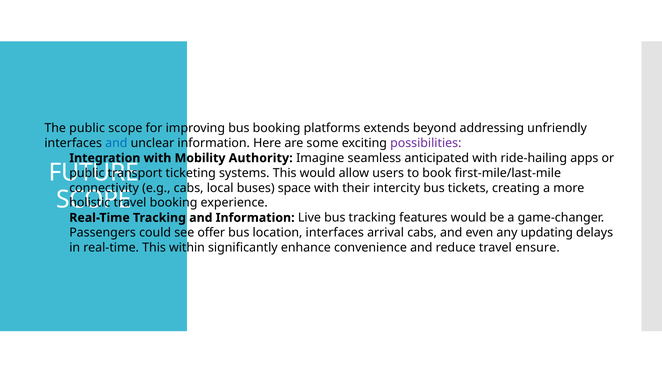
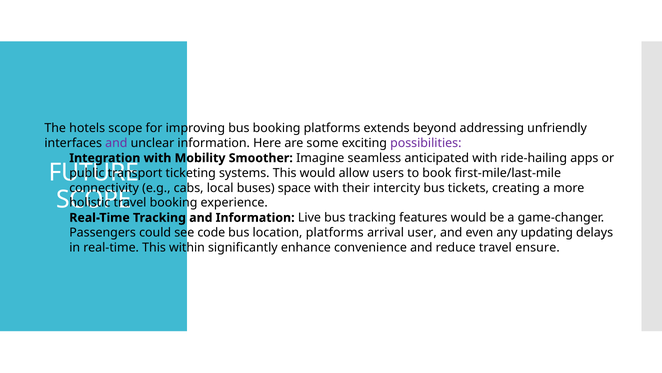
The public: public -> hotels (87, 128)
and colour: blue -> purple (116, 143)
Authority: Authority -> Smoother (261, 158)
offer: offer -> code (211, 232)
location interfaces: interfaces -> platforms (335, 232)
arrival cabs: cabs -> user (422, 232)
